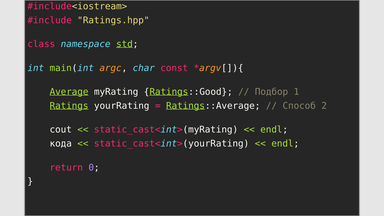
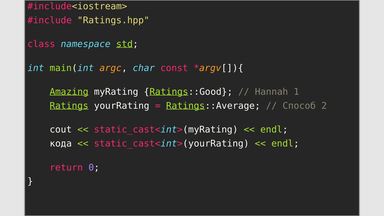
Average: Average -> Amazing (69, 92)
Подбор: Подбор -> Hannah (271, 92)
